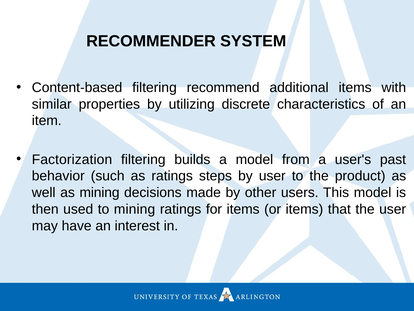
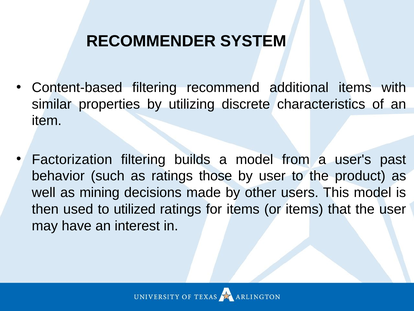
steps: steps -> those (216, 176)
to mining: mining -> utilized (135, 209)
